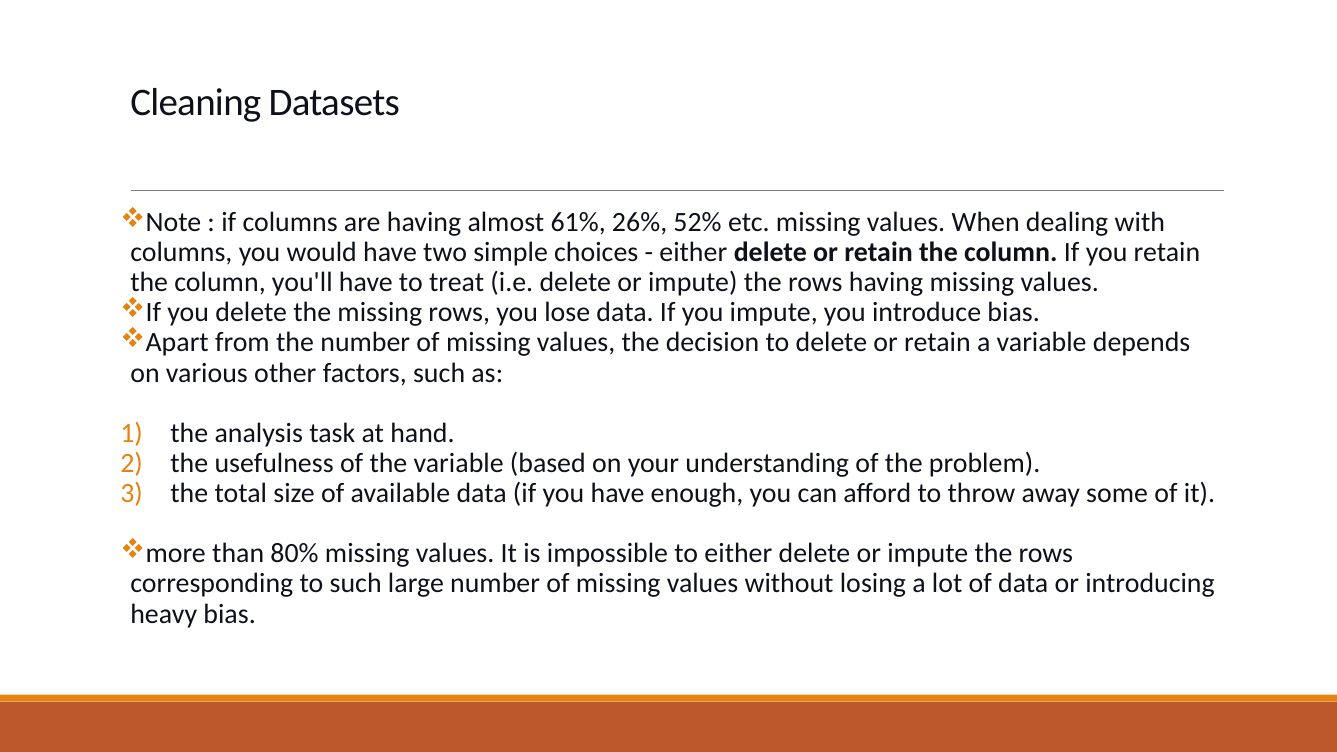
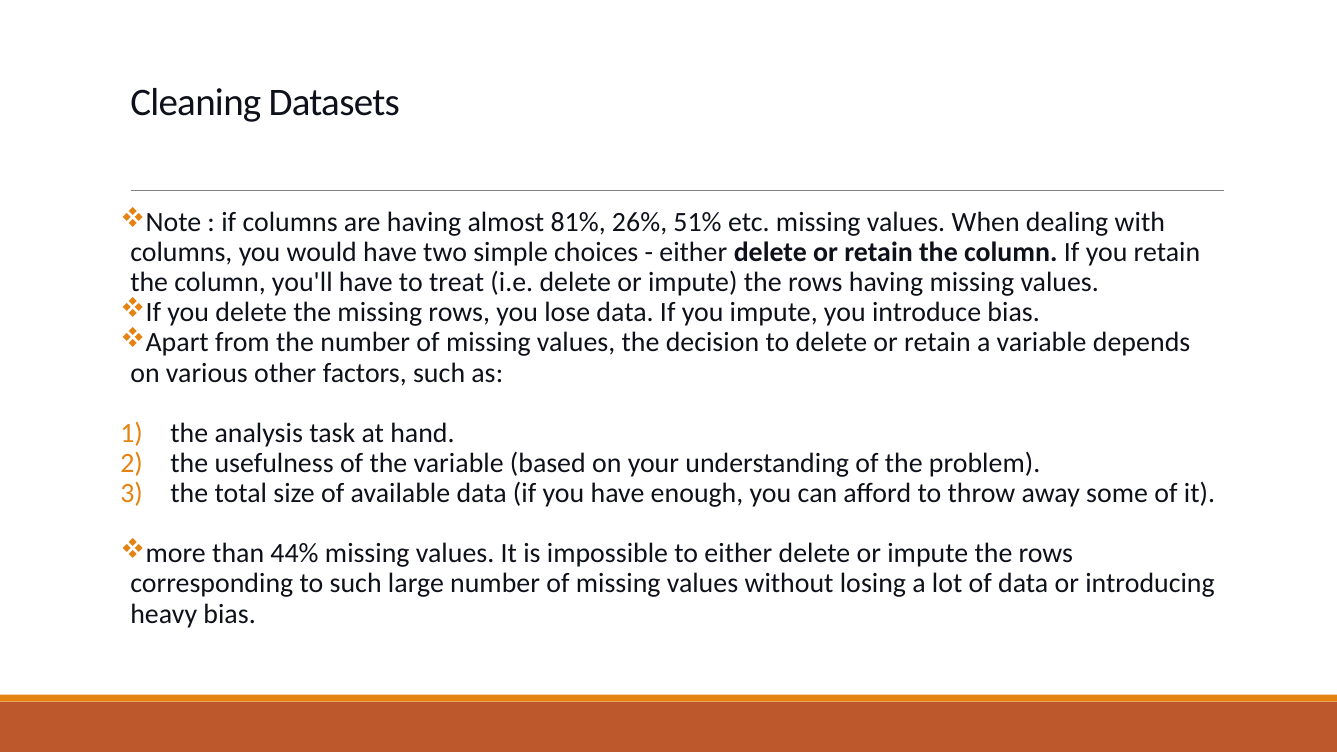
61%: 61% -> 81% (578, 222)
52%: 52% -> 51% (698, 222)
80%: 80% -> 44% (294, 554)
